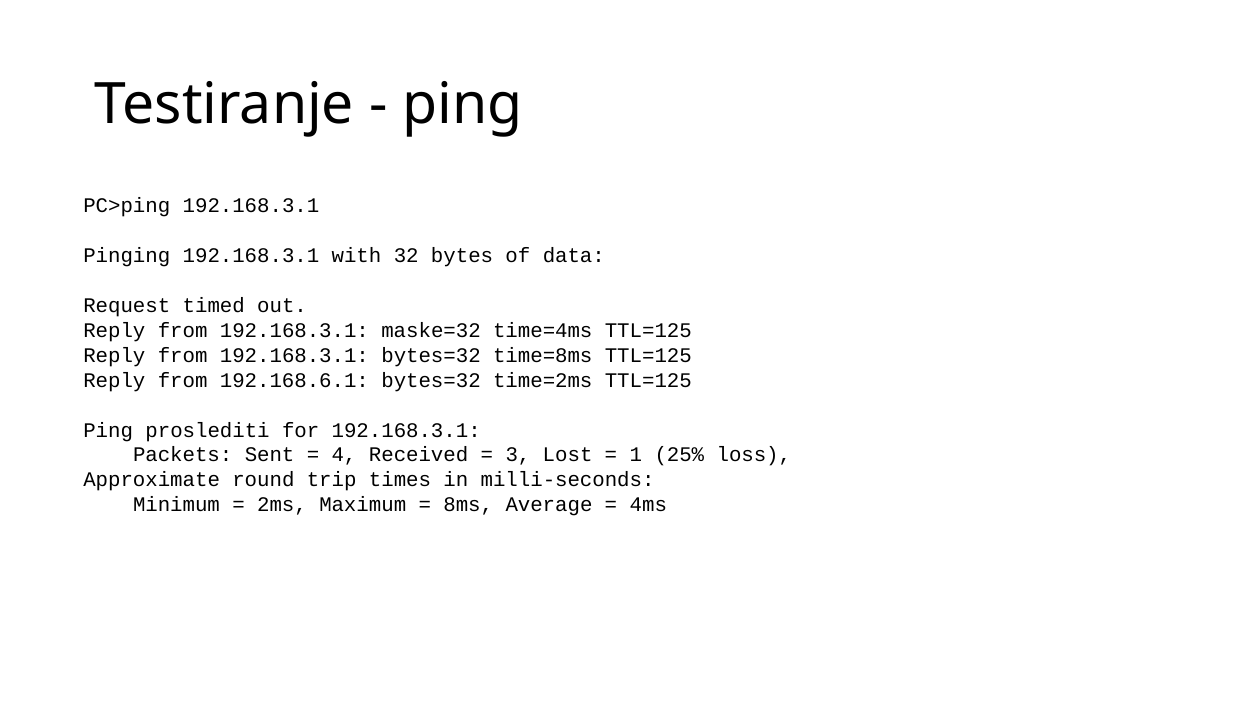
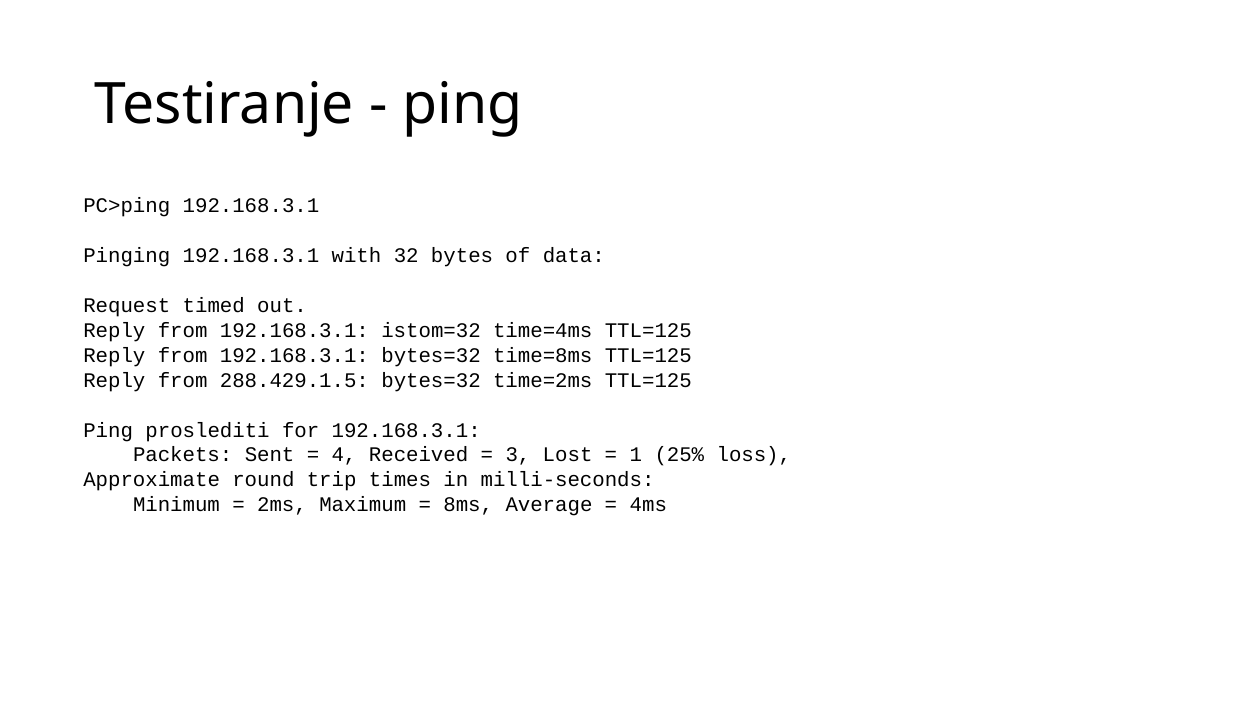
maske=32: maske=32 -> istom=32 (431, 330)
192.168.6.1: 192.168.6.1 -> 288.429.1.5 (294, 380)
